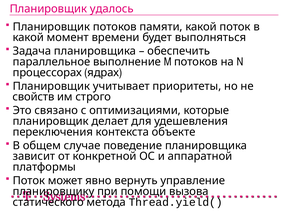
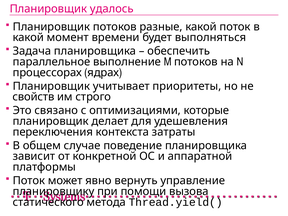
памяти: памяти -> разные (161, 27)
объекте: объекте -> затраты (174, 132)
